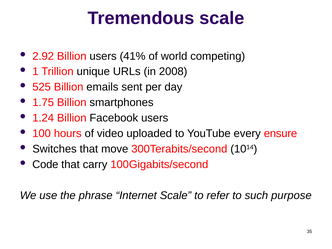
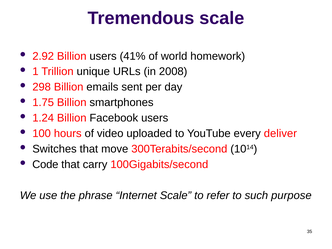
competing: competing -> homework (218, 56)
525: 525 -> 298 (42, 87)
ensure: ensure -> deliver (280, 134)
